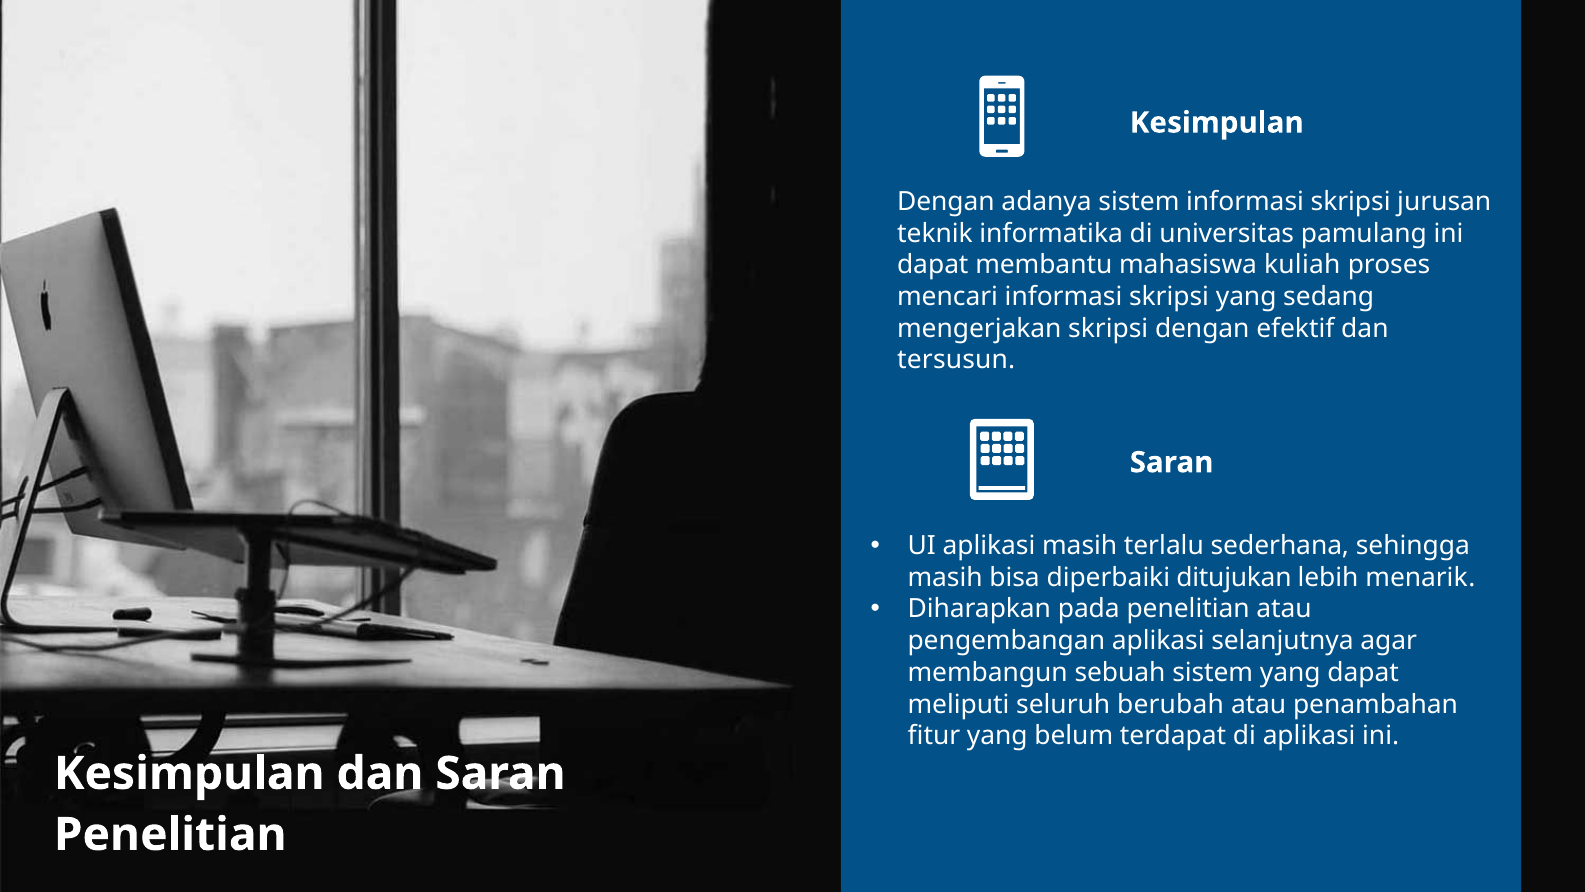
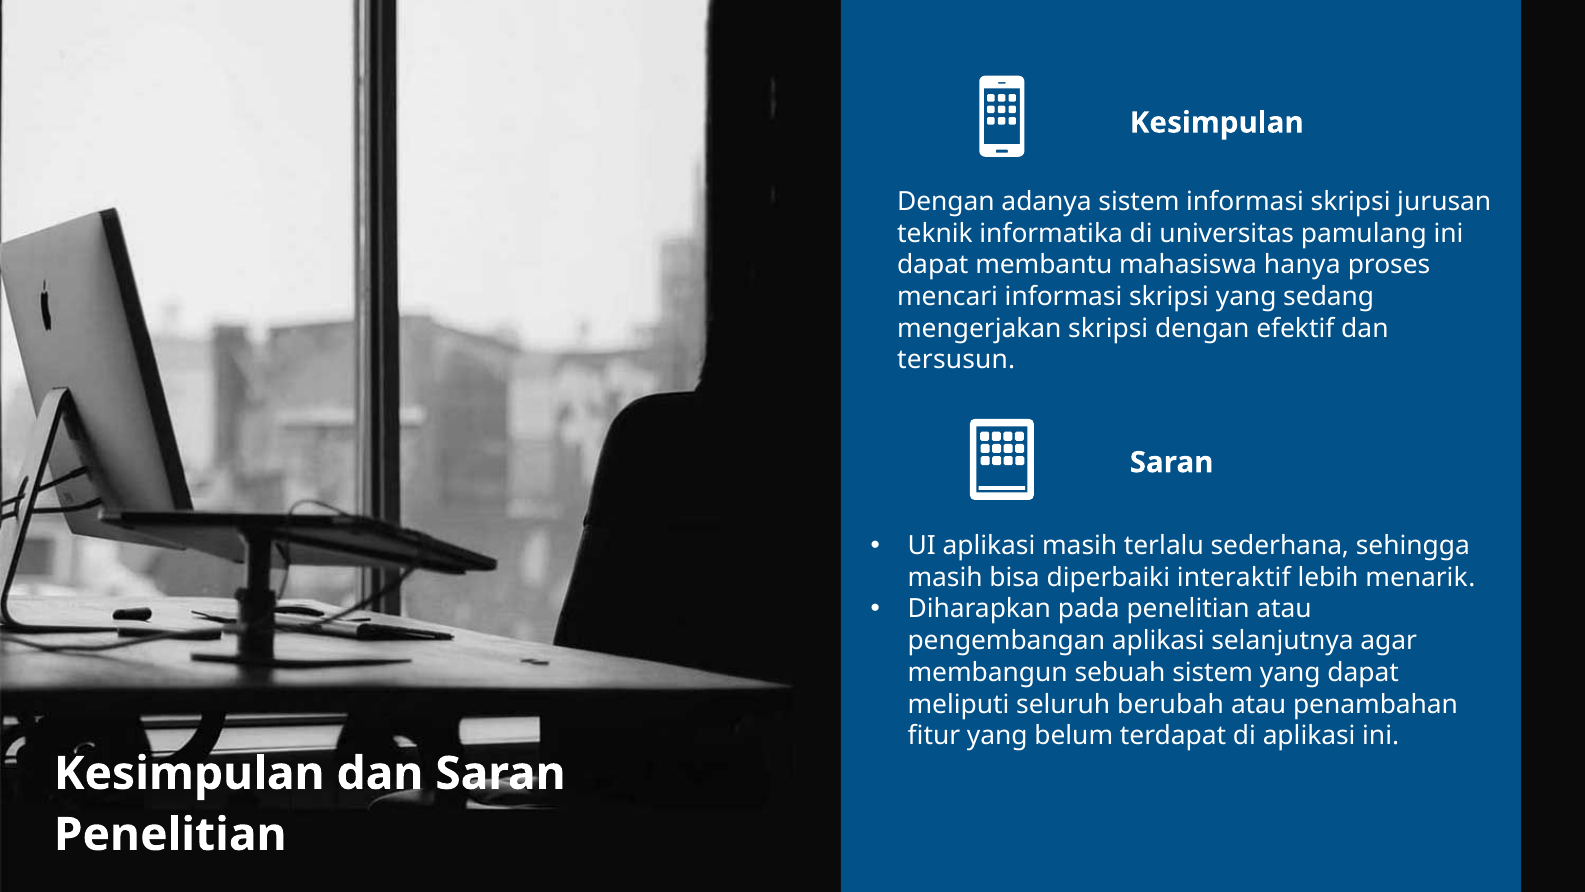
kuliah: kuliah -> hanya (1302, 265)
ditujukan: ditujukan -> interaktif (1234, 577)
